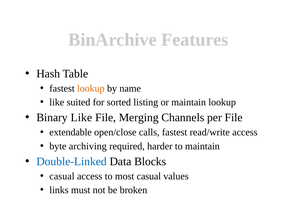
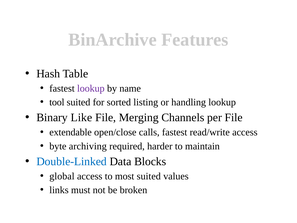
lookup colour: orange -> purple (91, 88)
like: like -> tool (57, 102)
or maintain: maintain -> handling (189, 102)
casual: casual -> global (62, 176)
most casual: casual -> suited (149, 176)
